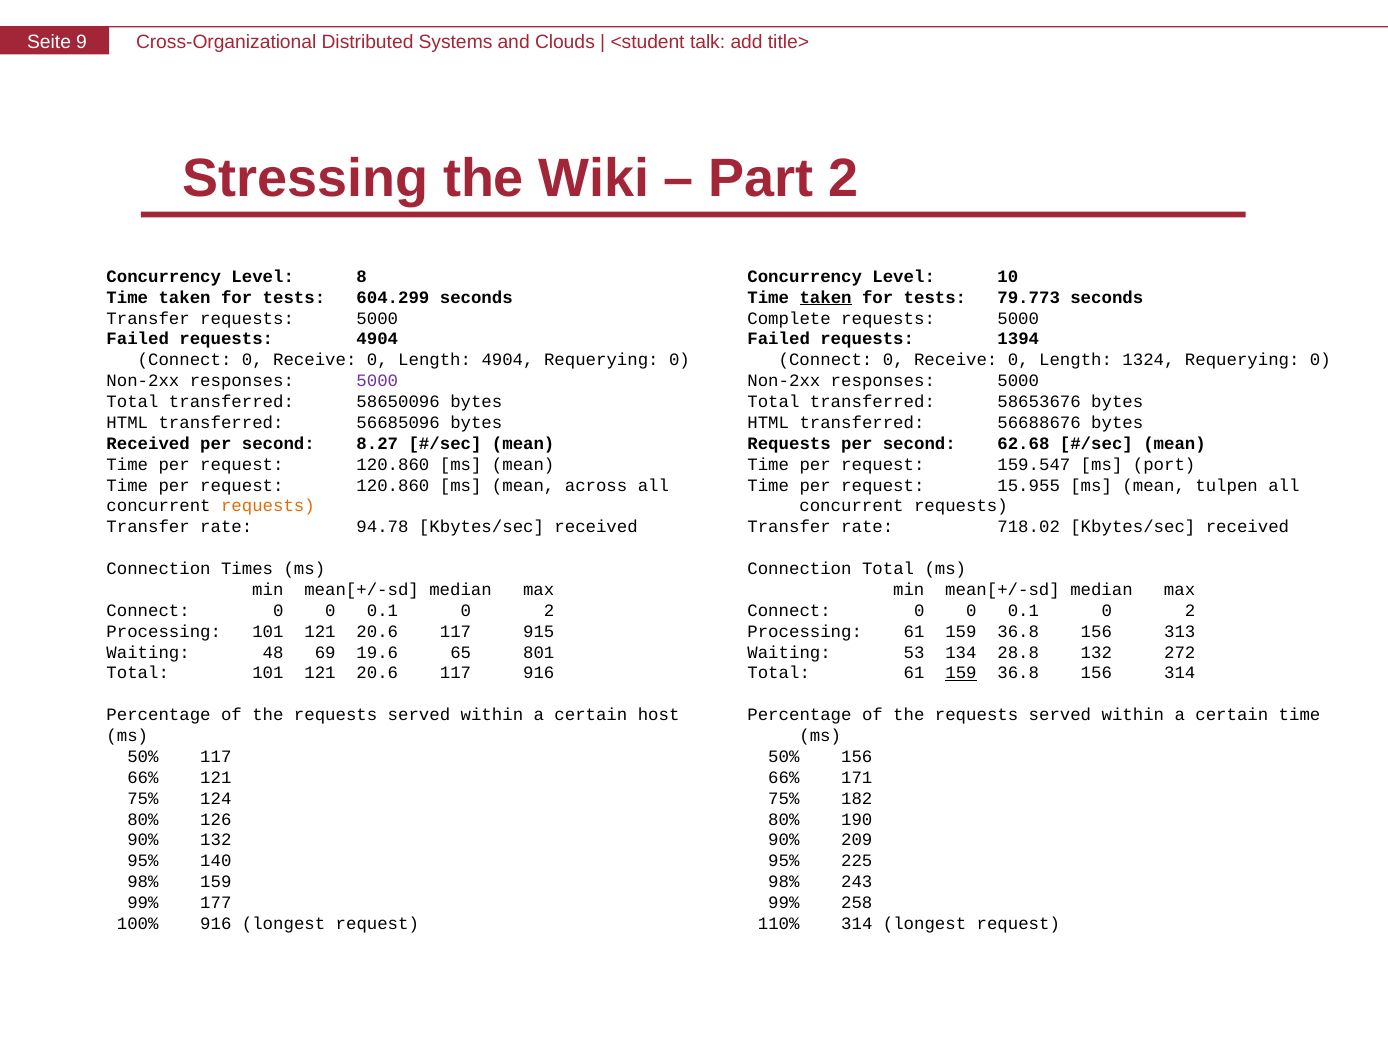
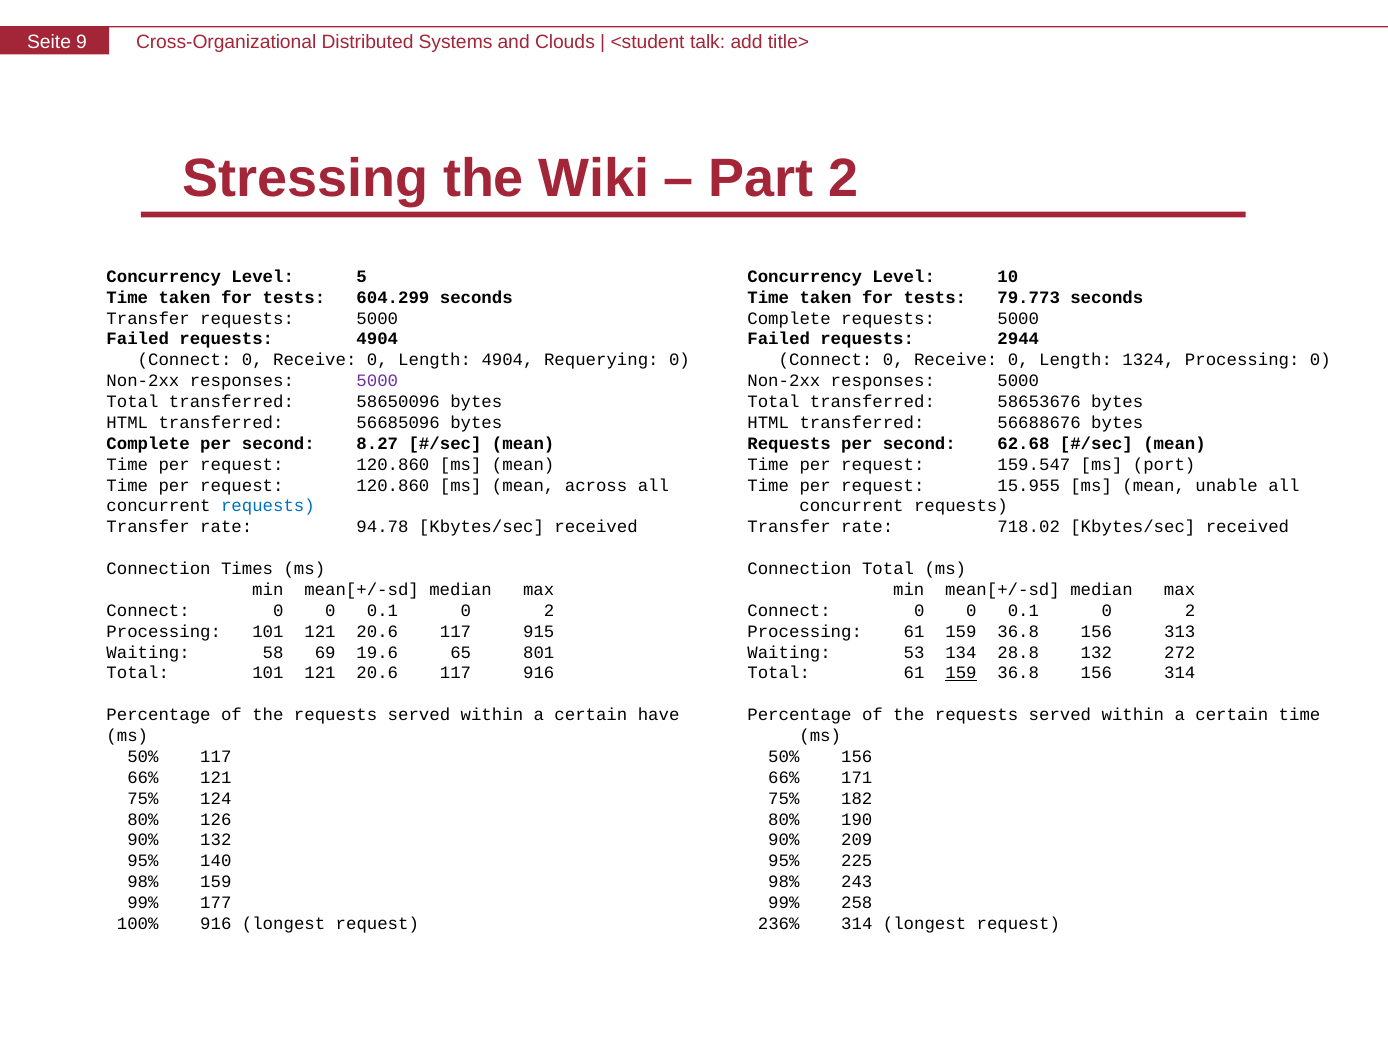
8: 8 -> 5 (362, 277)
taken underline: present -> none (826, 297)
1394: 1394 -> 2944 (1018, 339)
1324 Requerying: Requerying -> Processing (1242, 360)
Received: Received -> Complete (148, 444)
tulpen: tulpen -> unable (1227, 485)
requests colour: orange -> blue (268, 506)
48: 48 -> 58 (273, 652)
host: host -> have (659, 715)
110%: 110% -> 236% (779, 924)
